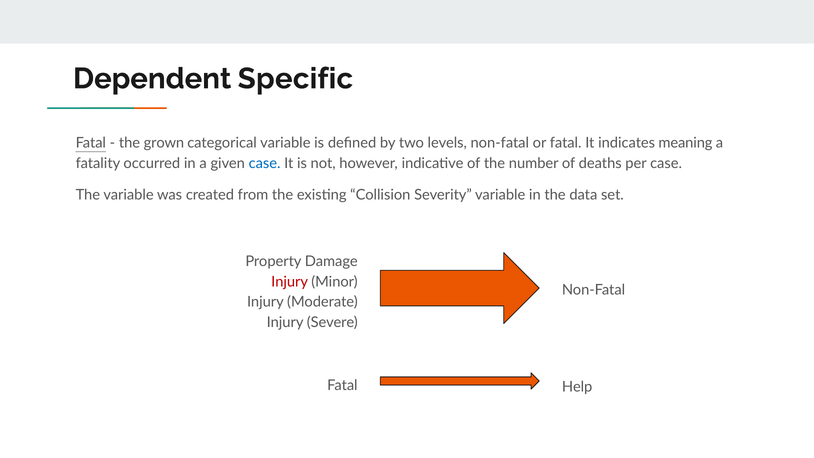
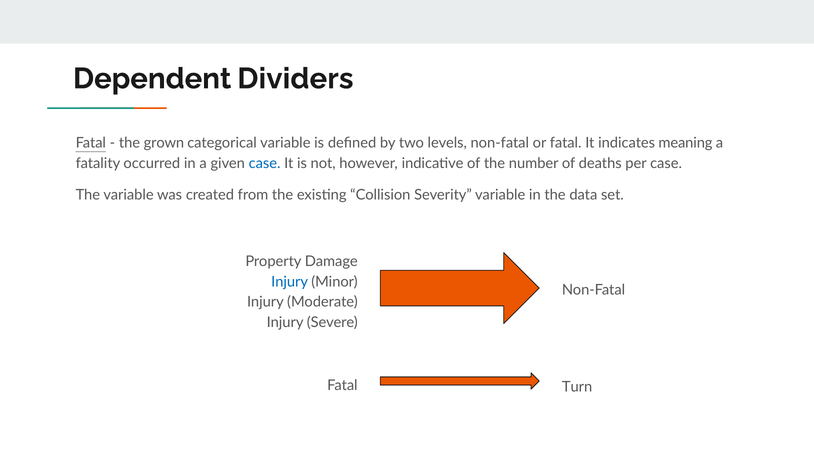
Specific: Specific -> Dividers (295, 79)
Injury colour: red -> blue (290, 282)
Help: Help -> Turn (577, 387)
